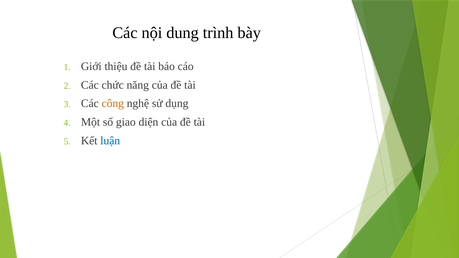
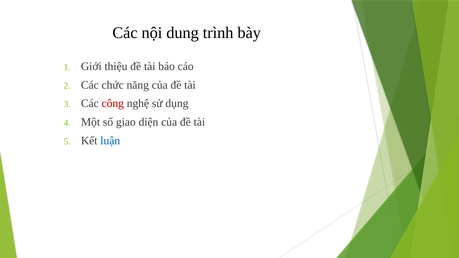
công colour: orange -> red (113, 104)
